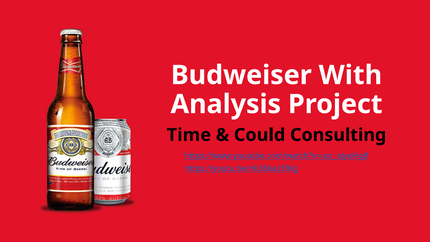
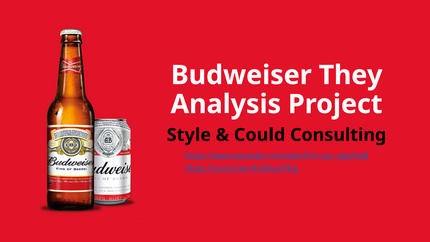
With: With -> They (351, 75)
Time: Time -> Style (189, 135)
